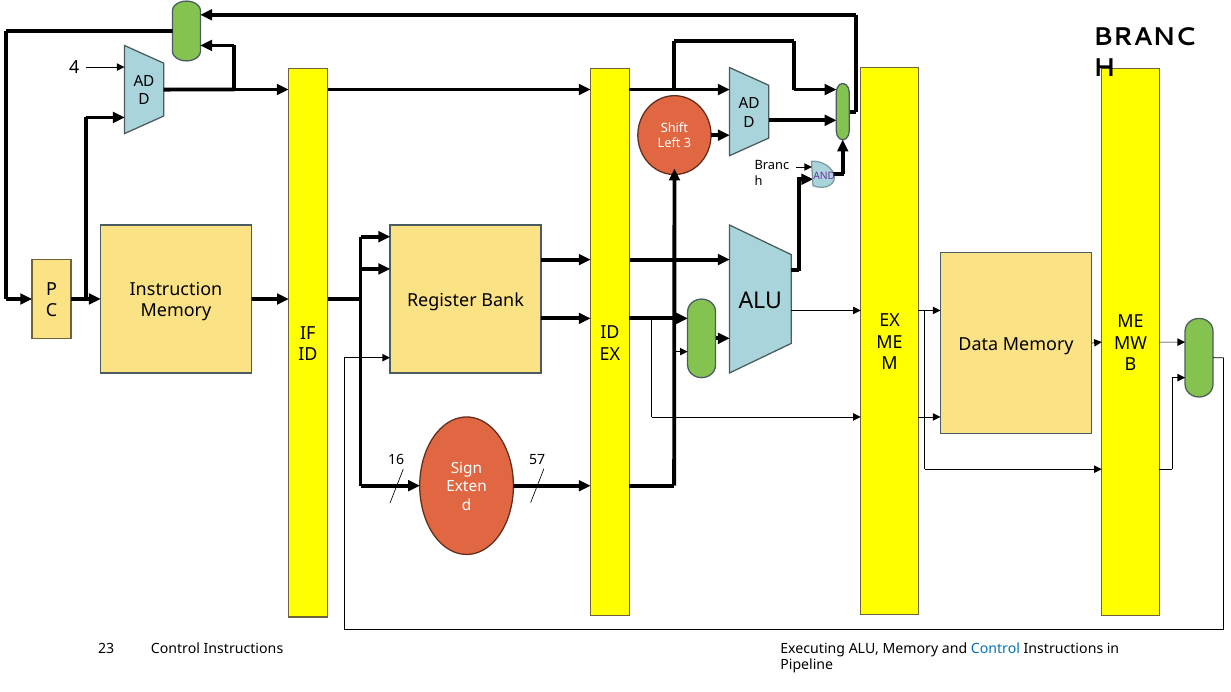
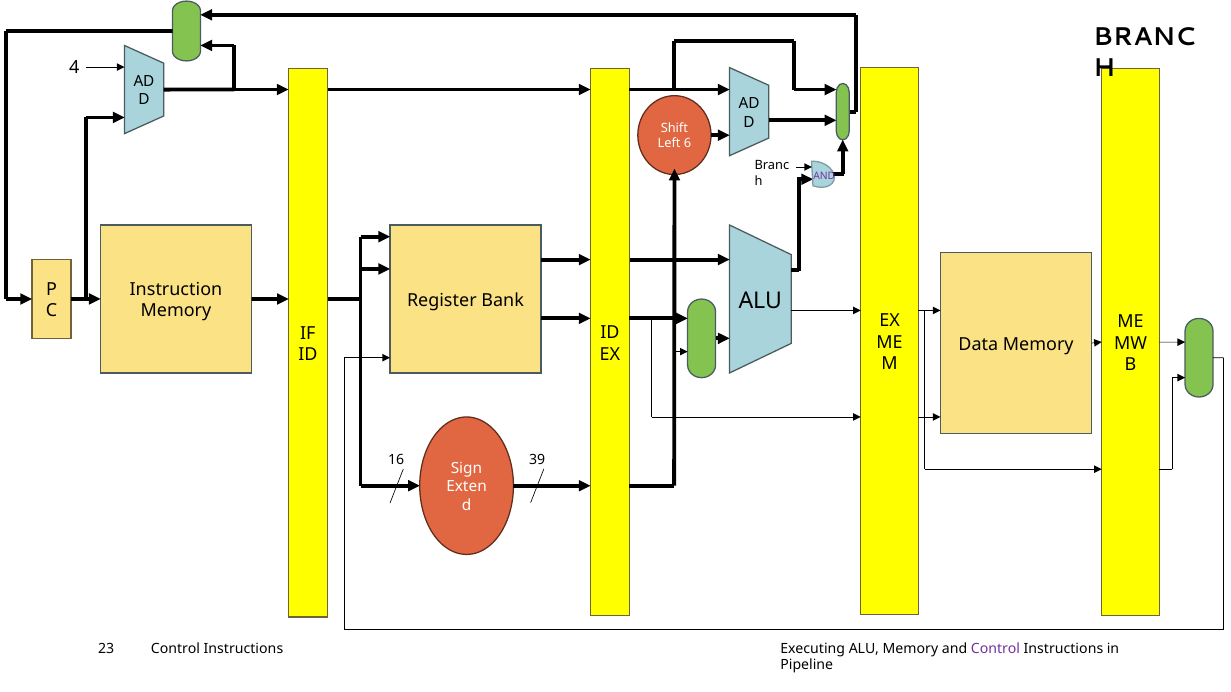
3: 3 -> 6 (688, 144)
57: 57 -> 39 (537, 460)
Control colour: blue -> purple (995, 649)
